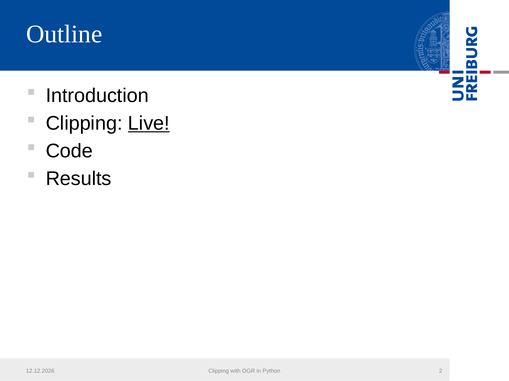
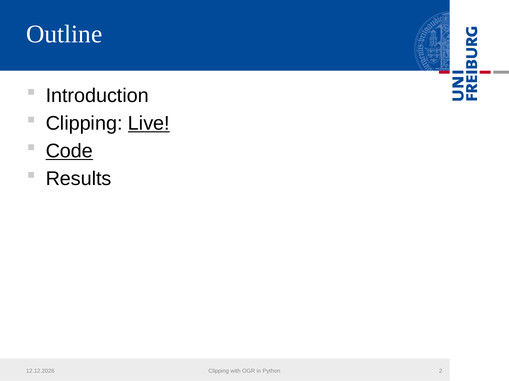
Code underline: none -> present (69, 151)
